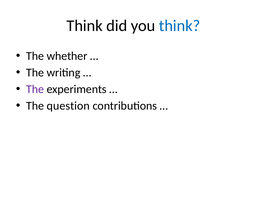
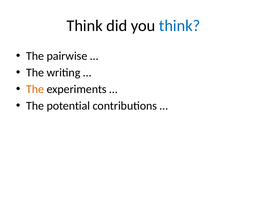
whether: whether -> pairwise (67, 56)
The colour: purple -> orange (35, 89)
question: question -> potential (68, 106)
